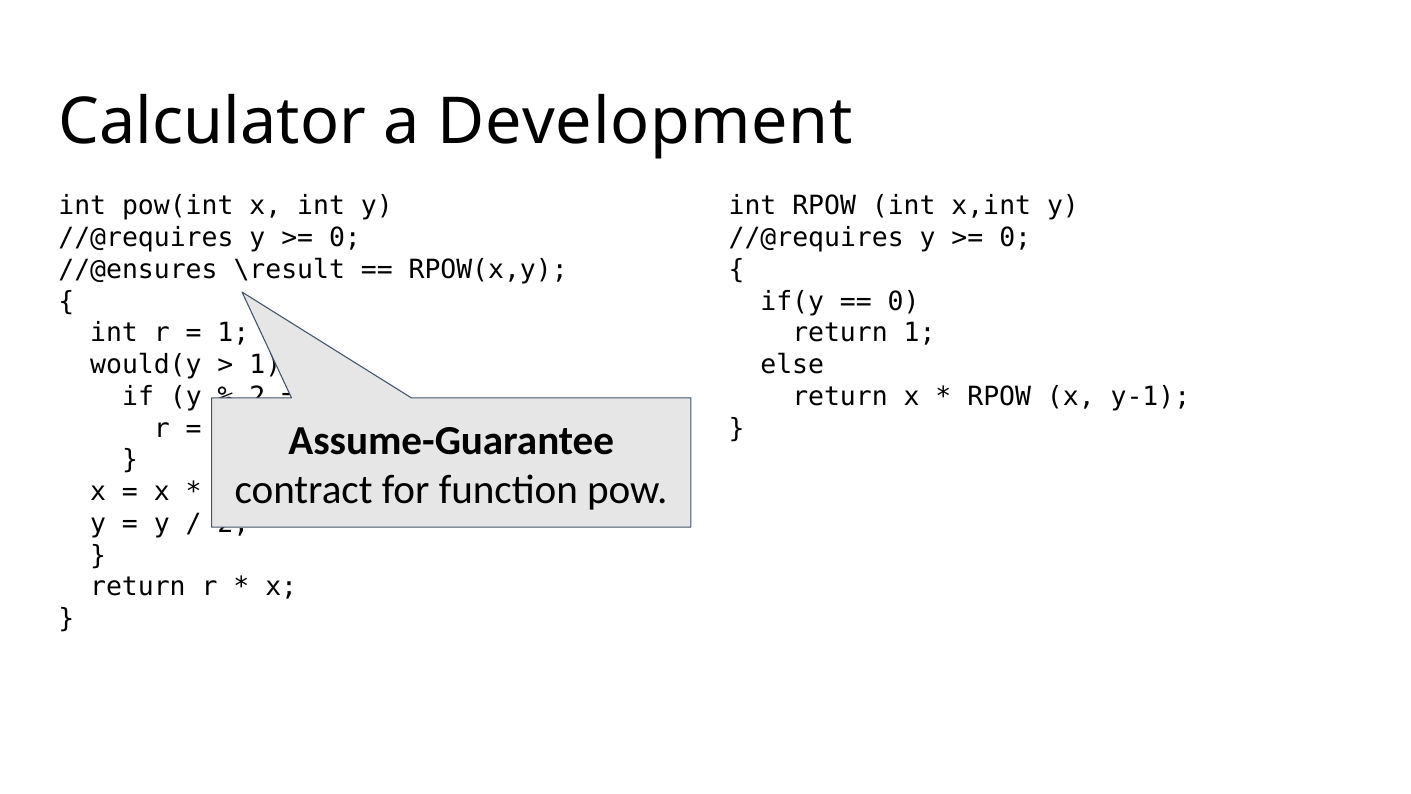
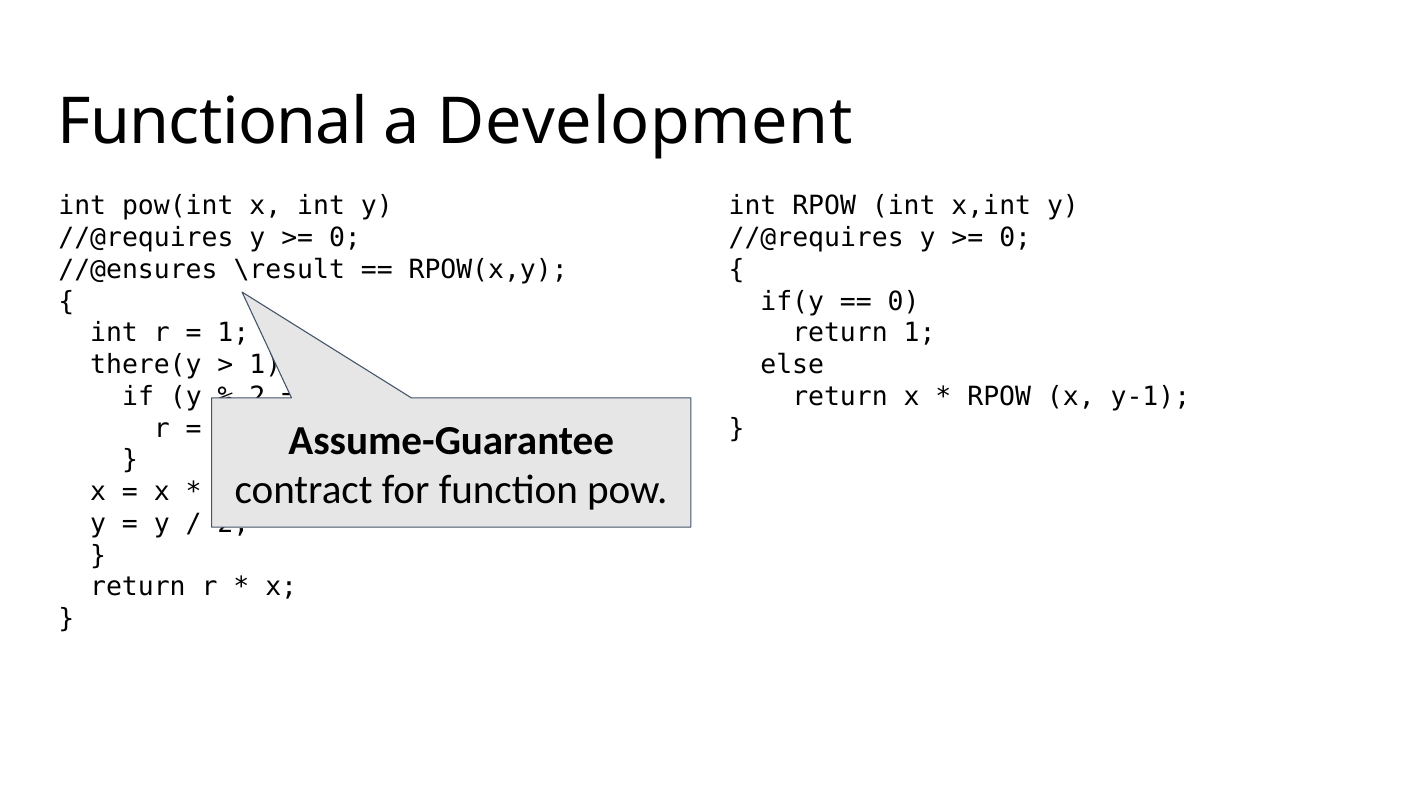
Calculator: Calculator -> Functional (213, 122)
would(y: would(y -> there(y (146, 365)
